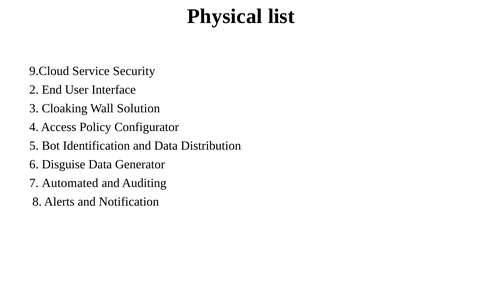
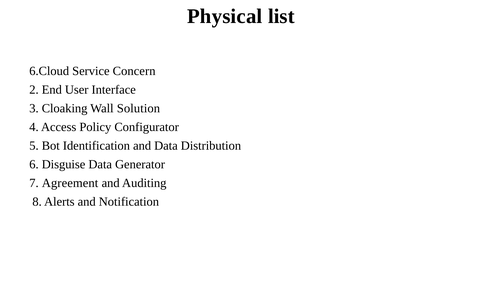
9.Cloud: 9.Cloud -> 6.Cloud (49, 71)
Security: Security -> Concern (134, 71)
Automated: Automated -> Agreement (70, 183)
